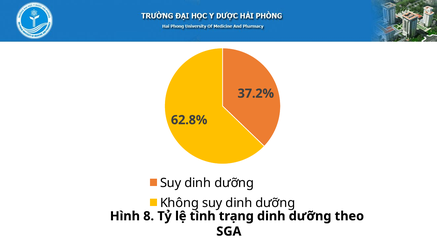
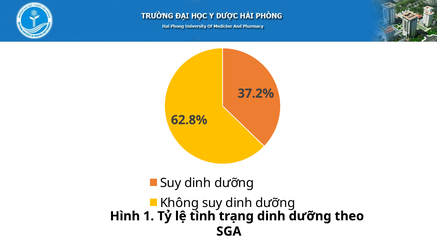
8: 8 -> 1 (149, 216)
